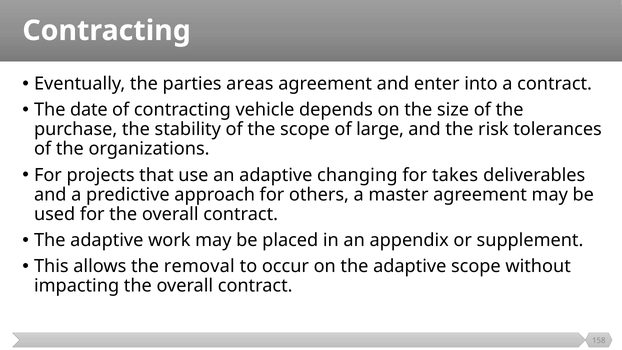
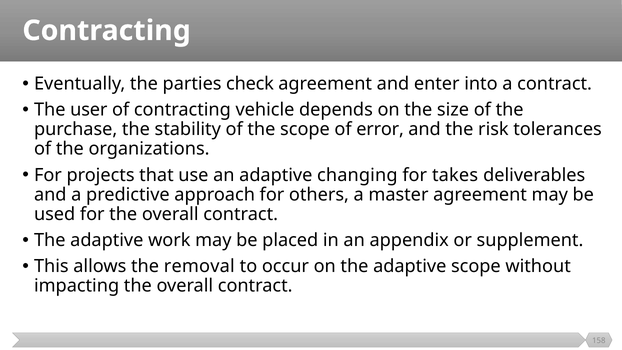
areas: areas -> check (250, 84)
date: date -> user (89, 110)
large: large -> error (380, 129)
